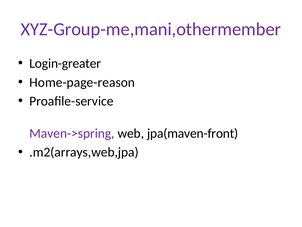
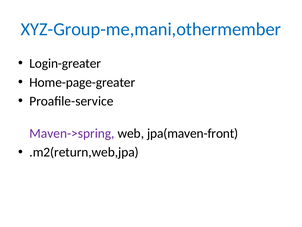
XYZ-Group-me,mani,othermember colour: purple -> blue (151, 29)
Home-page-reason: Home-page-reason -> Home-page-greater (82, 82)
.m2(arrays,web,jpa: .m2(arrays,web,jpa -> .m2(return,web,jpa (84, 152)
